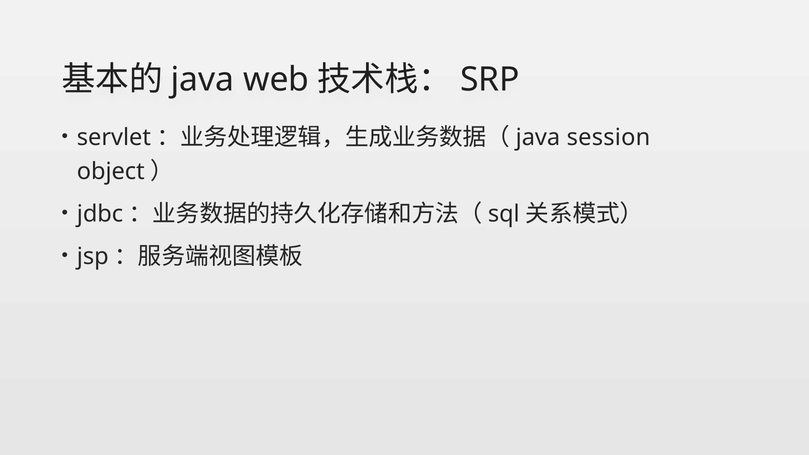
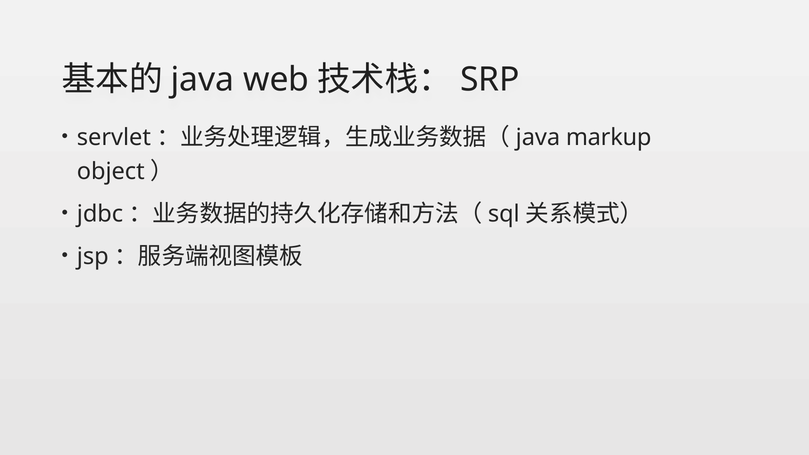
session: session -> markup (609, 137)
